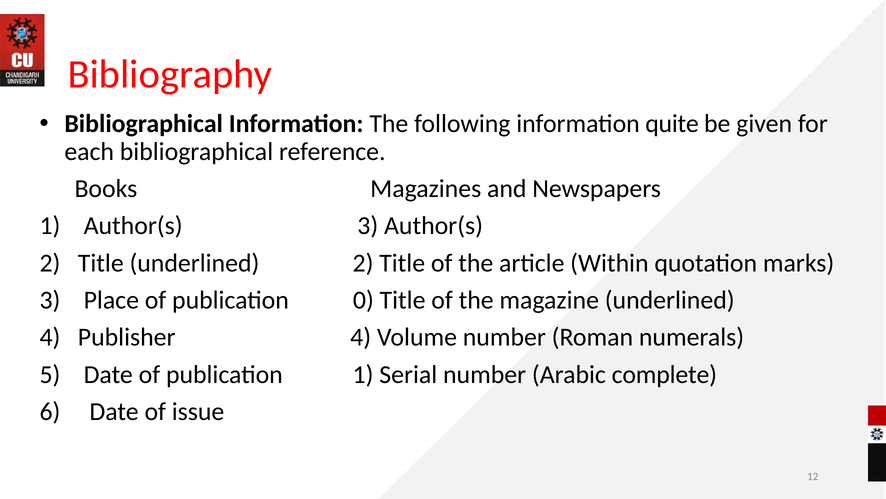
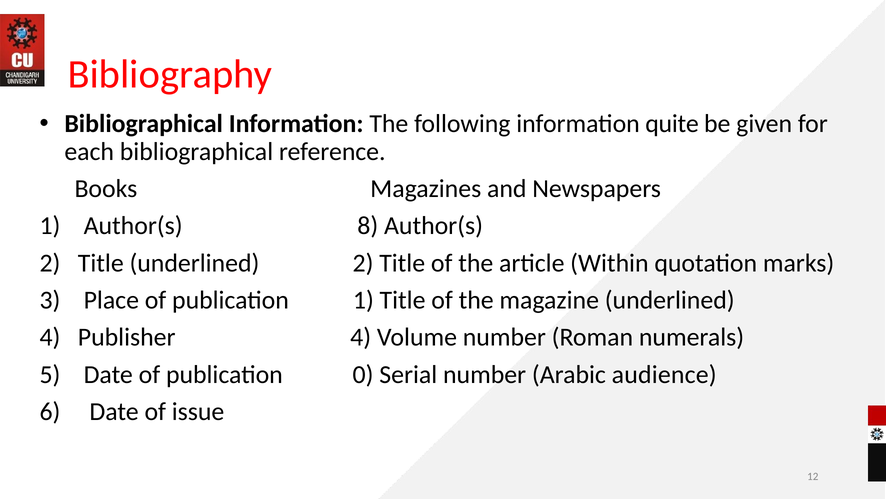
Author(s 3: 3 -> 8 (368, 226)
publication 0: 0 -> 1 (363, 300)
publication 1: 1 -> 0 (363, 374)
complete: complete -> audience (664, 374)
